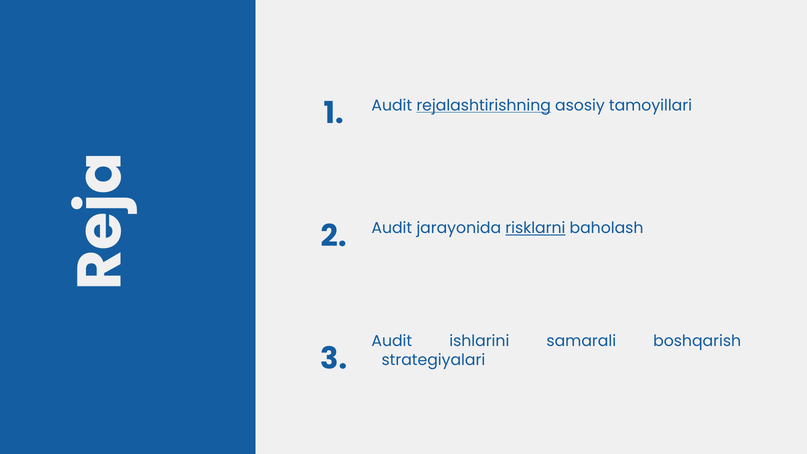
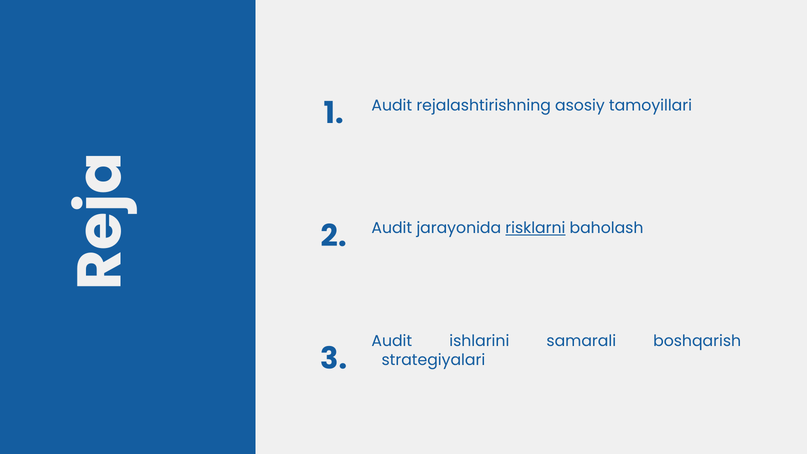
rejalashtirishning underline: present -> none (484, 105)
